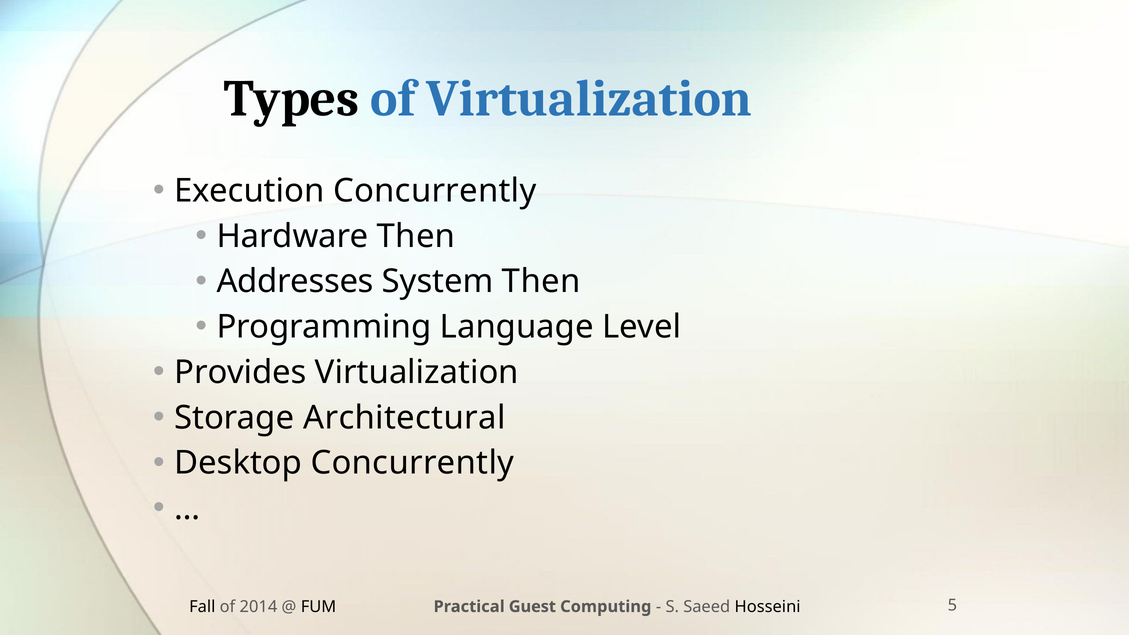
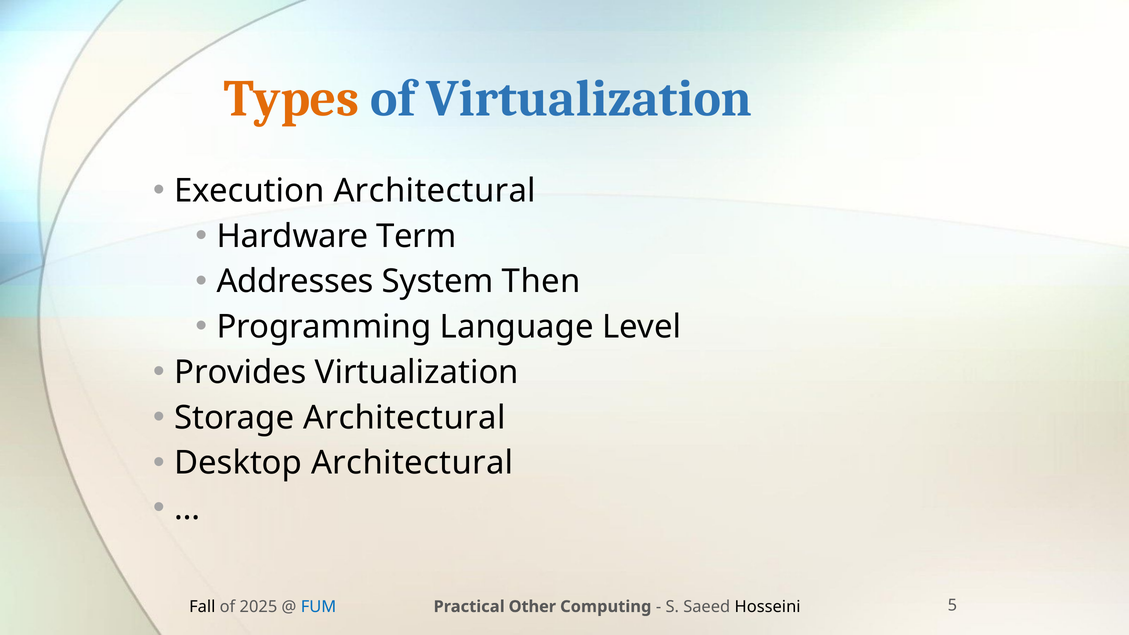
Types colour: black -> orange (291, 99)
Execution Concurrently: Concurrently -> Architectural (435, 191)
Hardware Then: Then -> Term (416, 236)
Desktop Concurrently: Concurrently -> Architectural (412, 463)
2014: 2014 -> 2025 (258, 607)
FUM colour: black -> blue (319, 607)
Guest: Guest -> Other (532, 607)
